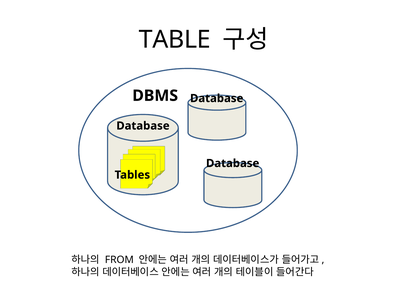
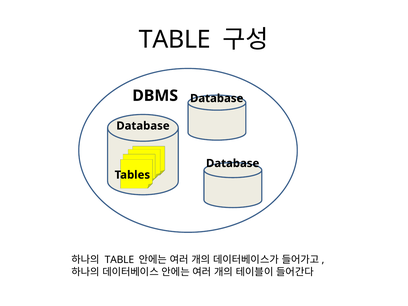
FROM: FROM -> TABLE (119, 260)
